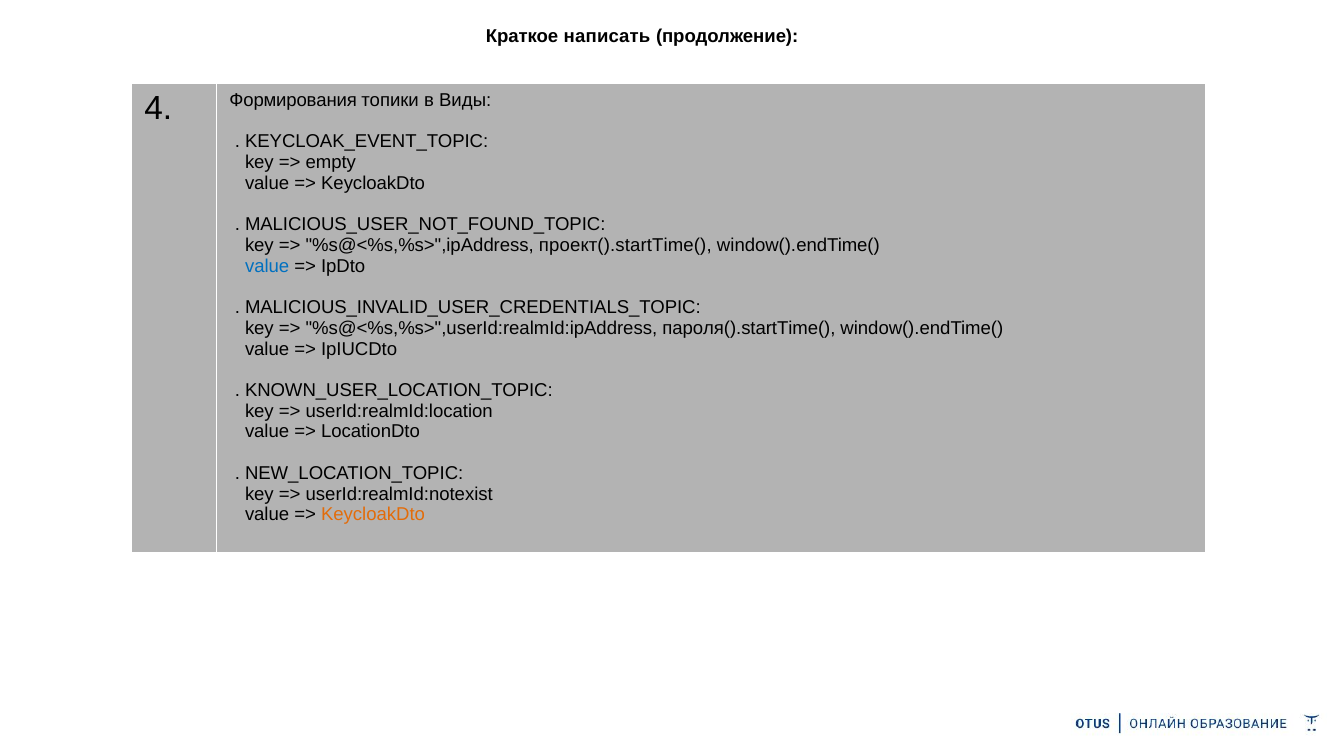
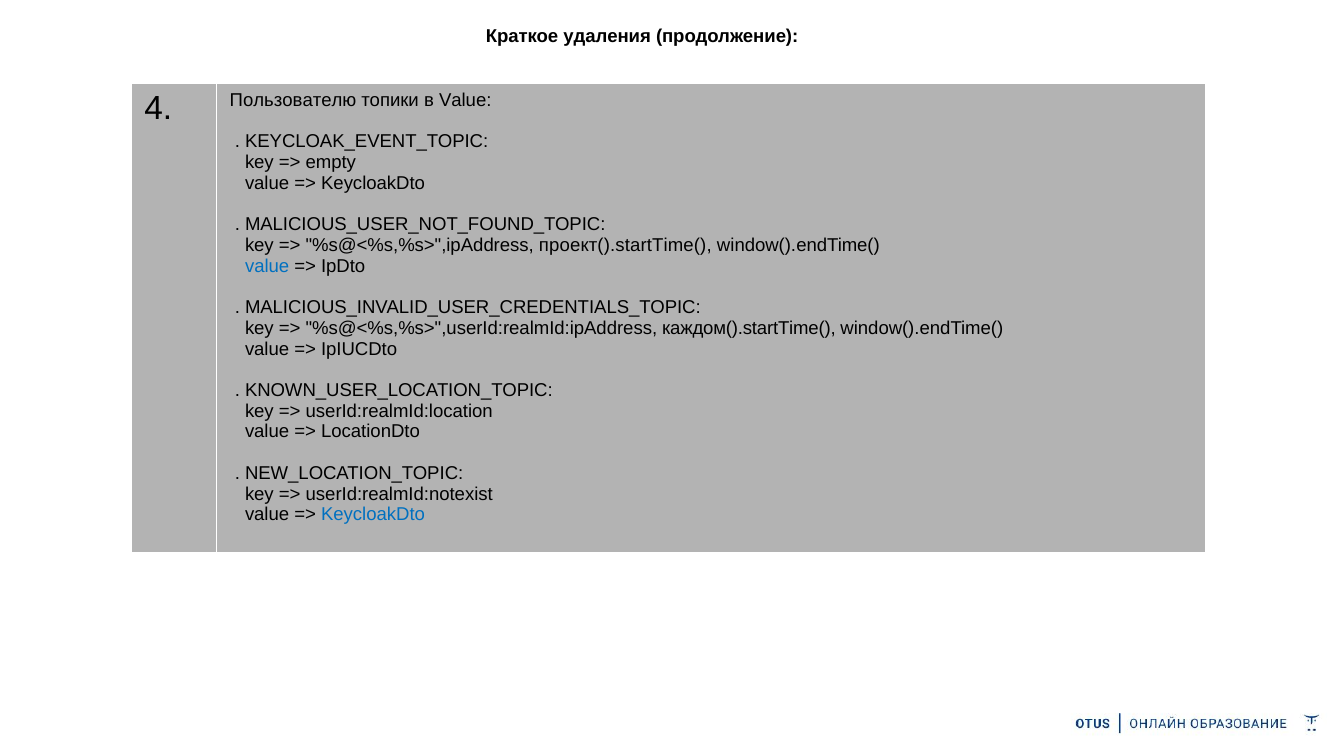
написать: написать -> удаления (607, 36)
Формирования: Формирования -> Пользователю (293, 100)
в Виды: Виды -> Value (465, 100)
пароля().startTime(: пароля().startTime( -> каждом().startTime( (749, 328)
KeycloakDto colour: orange -> blue (373, 515)
